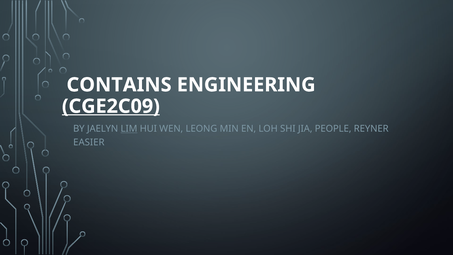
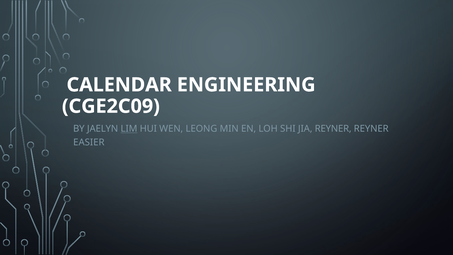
CONTAINS: CONTAINS -> CALENDAR (119, 85)
CGE2C09 underline: present -> none (111, 106)
JIA PEOPLE: PEOPLE -> REYNER (333, 129)
